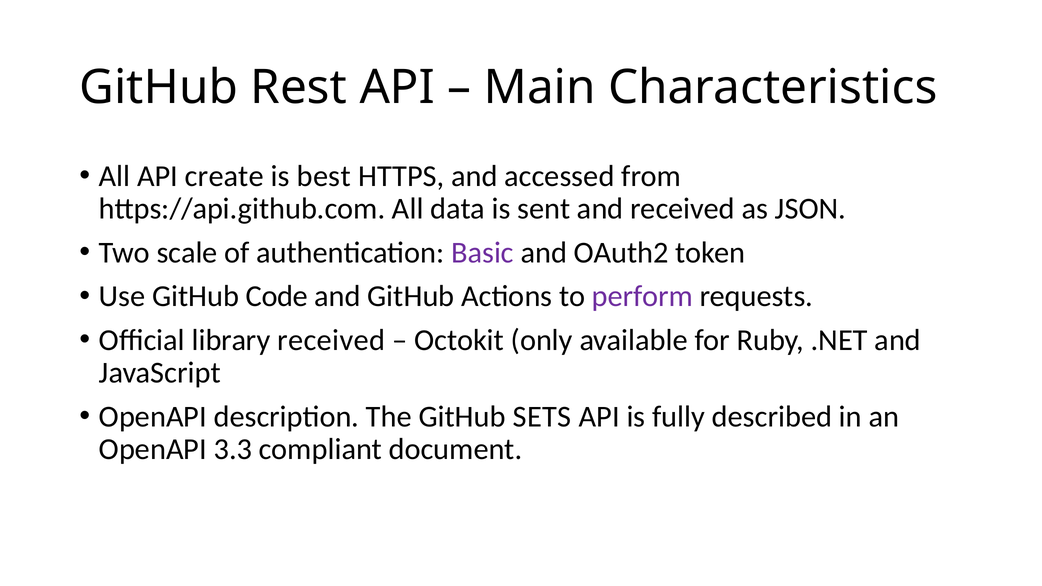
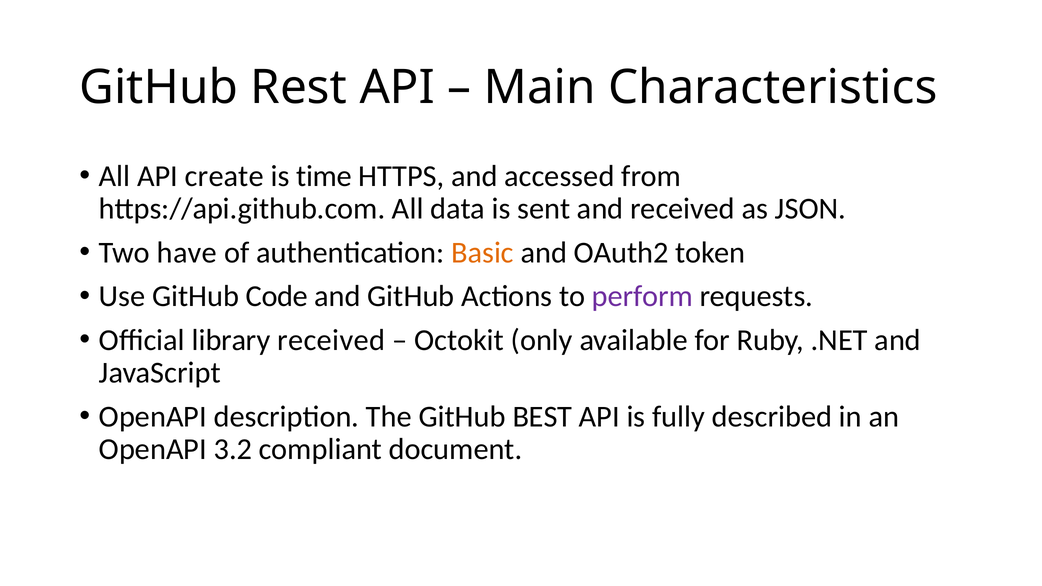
best: best -> time (324, 176)
scale: scale -> have (187, 253)
Basic colour: purple -> orange (482, 253)
SETS: SETS -> BEST (542, 417)
3.3: 3.3 -> 3.2 (233, 449)
